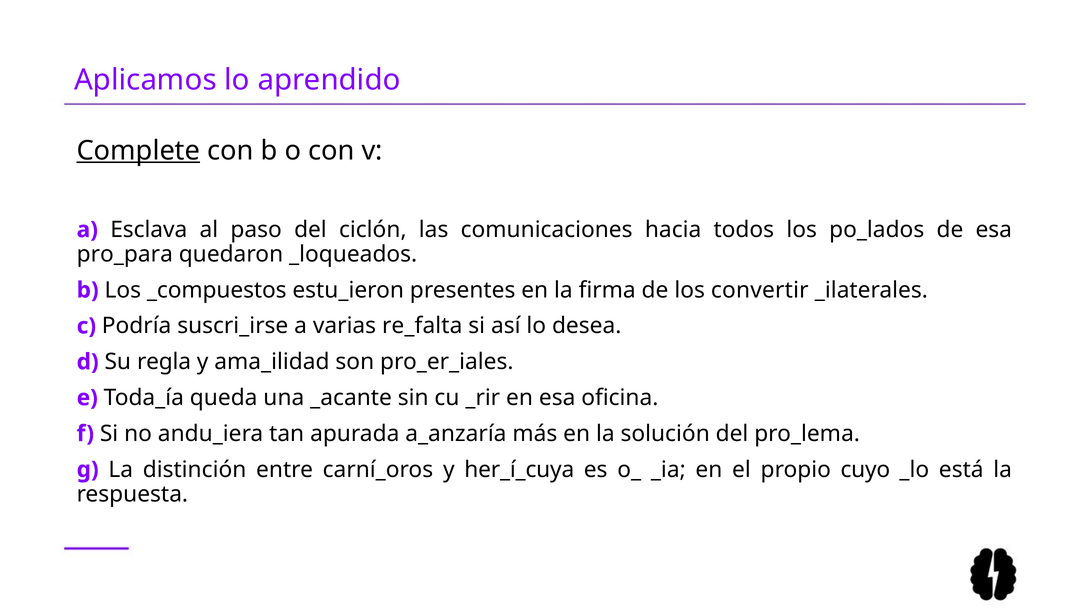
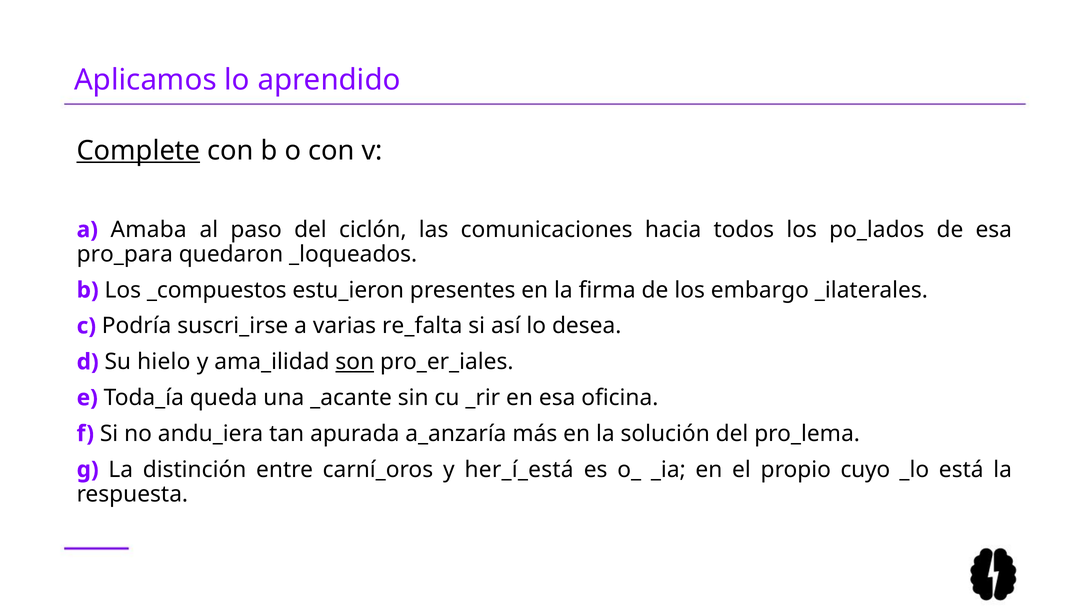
Esclava: Esclava -> Amaba (149, 230)
convertir: convertir -> embargo (760, 290)
regla: regla -> hielo (164, 362)
son underline: none -> present (355, 362)
her_í_cuya: her_í_cuya -> her_í_está (519, 470)
